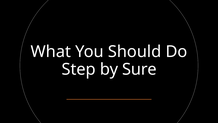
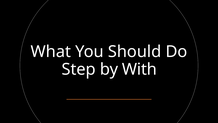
Sure: Sure -> With (139, 69)
